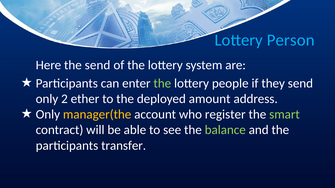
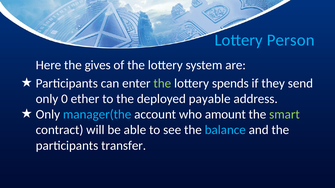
the send: send -> gives (98, 65)
people: people -> spends (230, 83)
2: 2 -> 0 (64, 99)
amount: amount -> payable (210, 99)
manager(the colour: yellow -> light blue (97, 115)
register: register -> amount (225, 115)
balance colour: light green -> light blue (225, 130)
